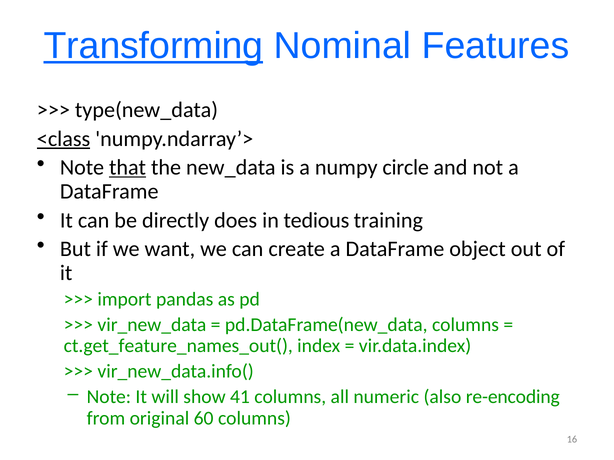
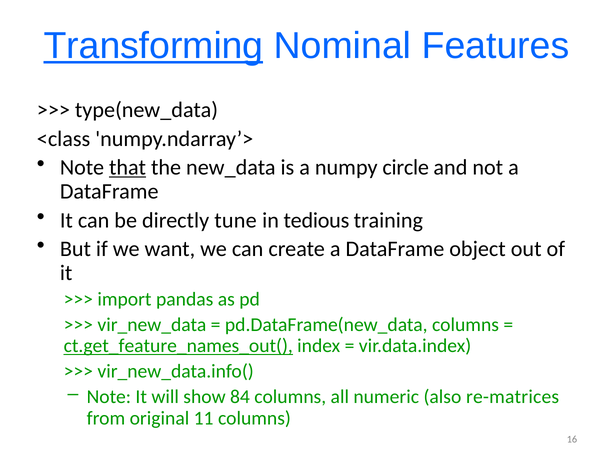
<class underline: present -> none (64, 139)
does: does -> tune (236, 220)
ct.get_feature_names_out( underline: none -> present (178, 346)
41: 41 -> 84 (240, 397)
re-encoding: re-encoding -> re-matrices (513, 397)
60: 60 -> 11 (204, 419)
